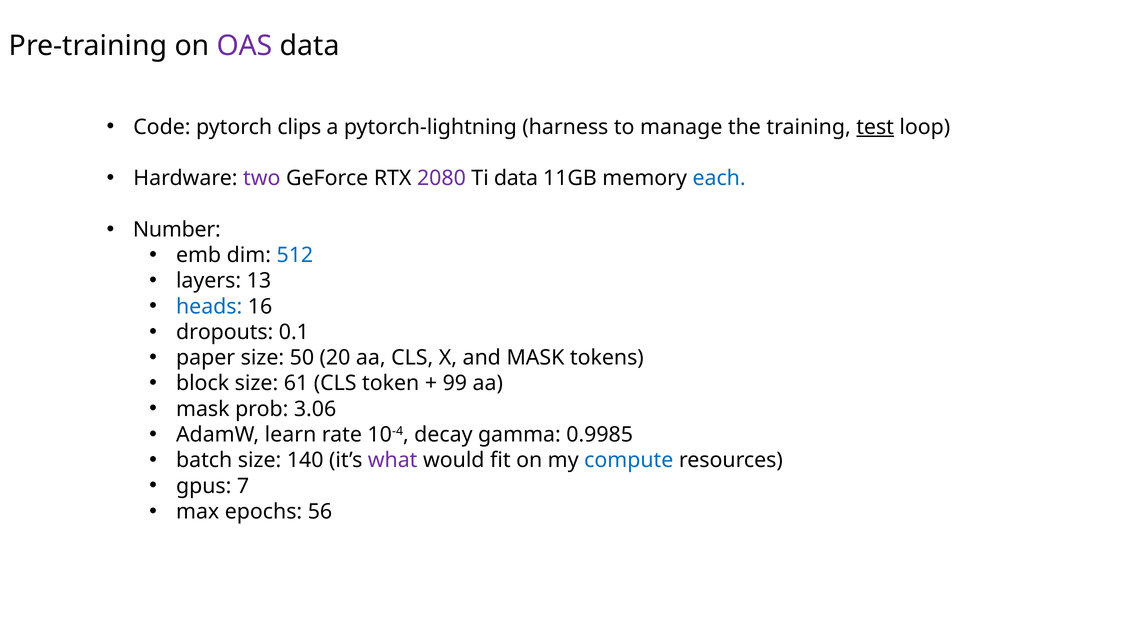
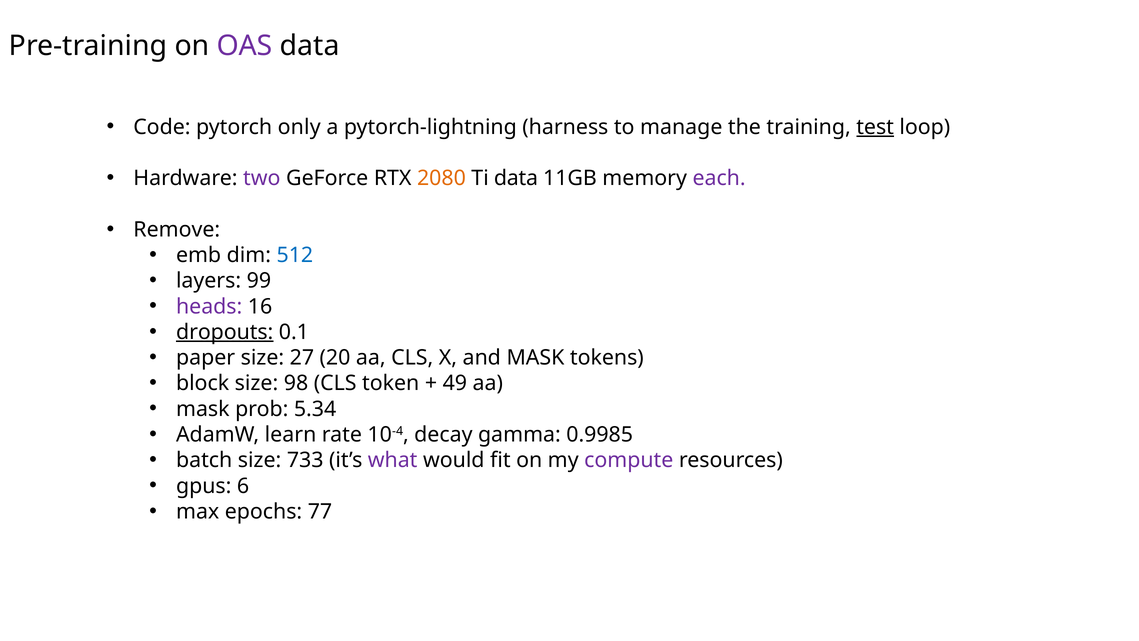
clips: clips -> only (299, 127)
2080 colour: purple -> orange (441, 178)
each colour: blue -> purple (719, 178)
Number: Number -> Remove (177, 229)
13: 13 -> 99 (259, 281)
heads colour: blue -> purple (209, 306)
dropouts underline: none -> present (225, 332)
50: 50 -> 27 (302, 358)
61: 61 -> 98 (296, 383)
99: 99 -> 49 (455, 383)
3.06: 3.06 -> 5.34 (315, 409)
140: 140 -> 733 (305, 460)
compute colour: blue -> purple (629, 460)
7: 7 -> 6 (243, 486)
56: 56 -> 77 (320, 511)
